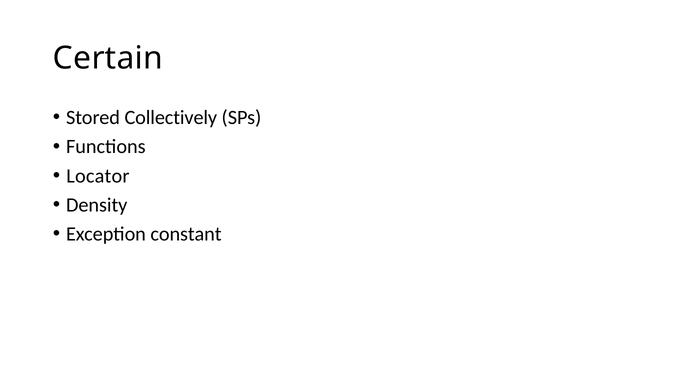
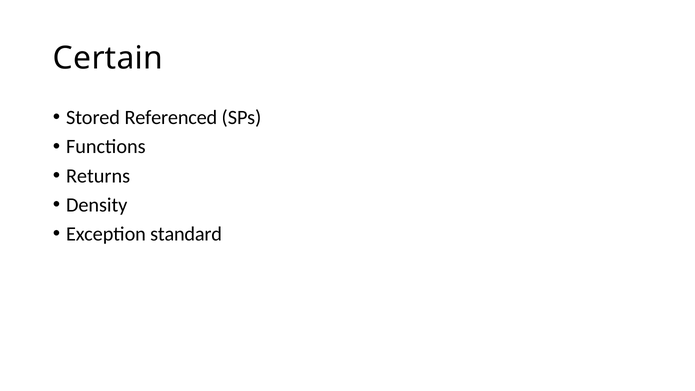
Collectively: Collectively -> Referenced (171, 118)
Locator: Locator -> Returns (98, 176)
constant: constant -> standard (186, 234)
